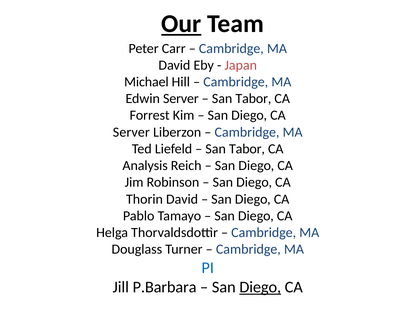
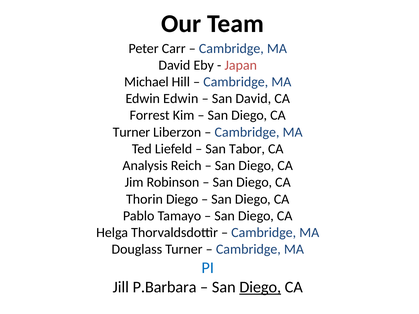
Our underline: present -> none (181, 24)
Edwin Server: Server -> Edwin (181, 99)
Tabor: Tabor -> David (253, 99)
Server: Server -> Turner (131, 132)
Thorin David: David -> Diego (182, 199)
